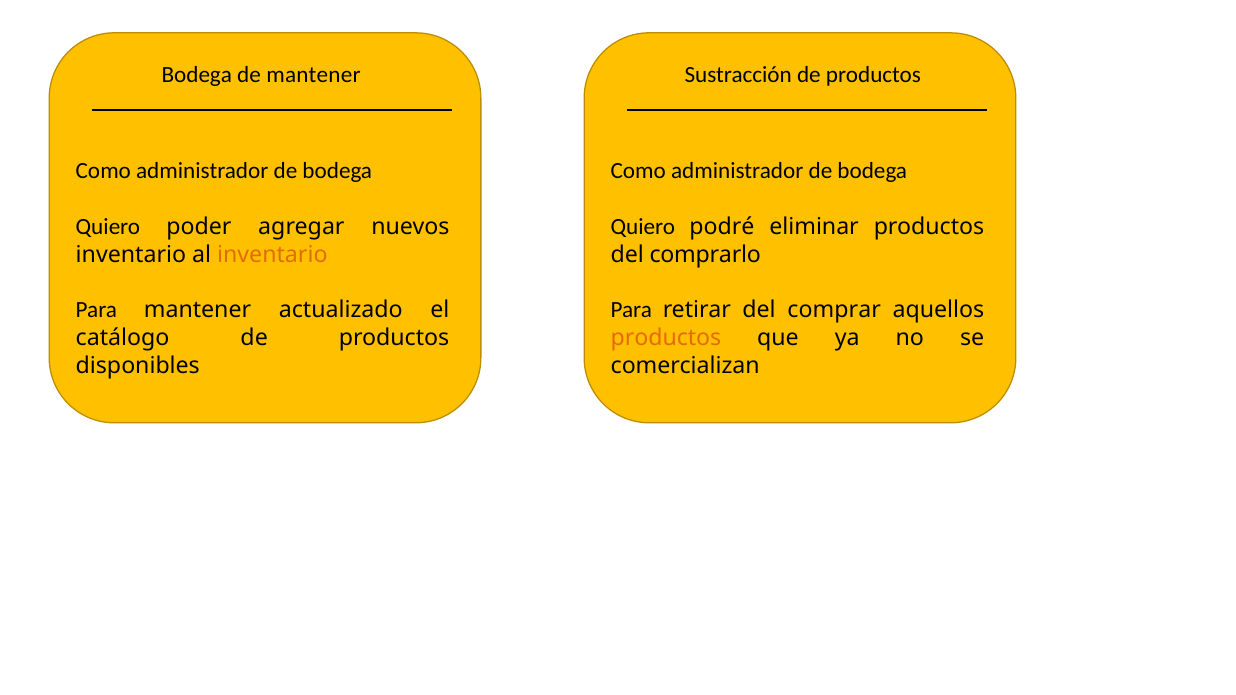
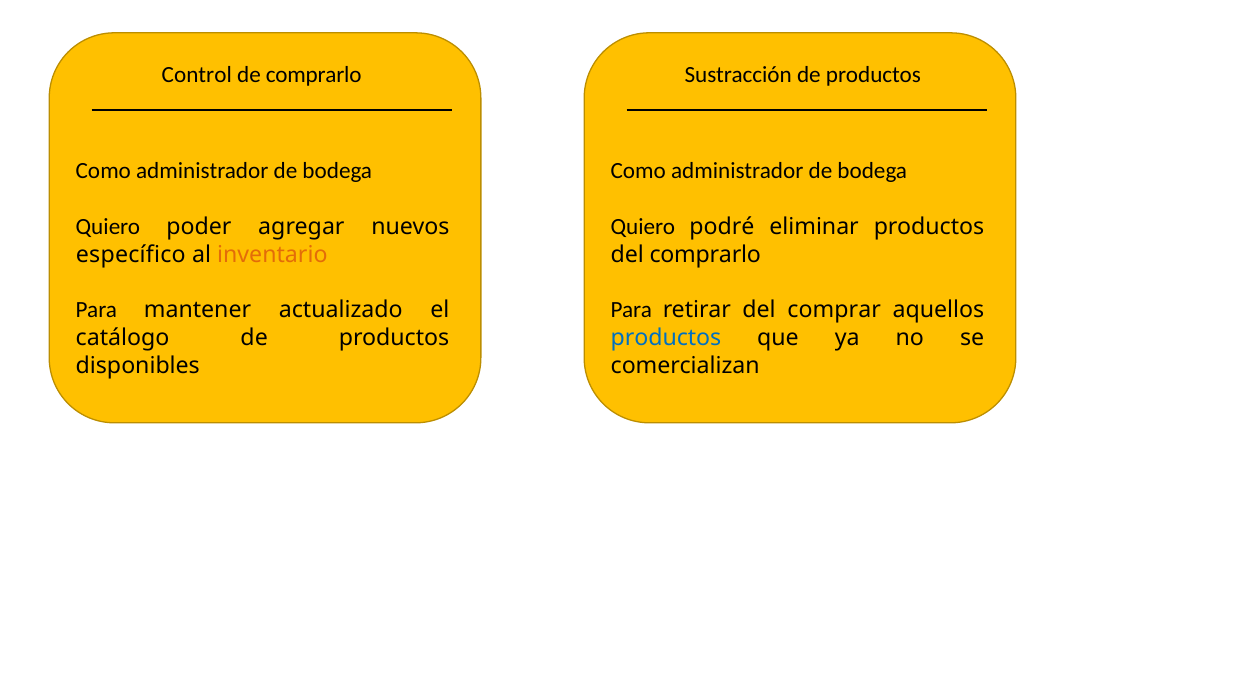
Bodega: Bodega -> Control (197, 75)
de mantener: mantener -> comprarlo (314, 75)
inventario: inventario -> específico (131, 255)
productos colour: orange -> blue (666, 338)
